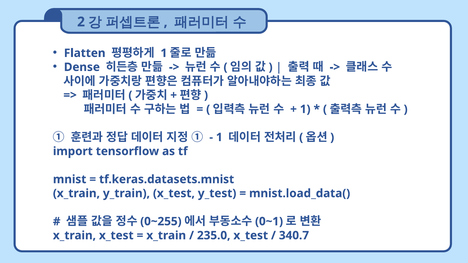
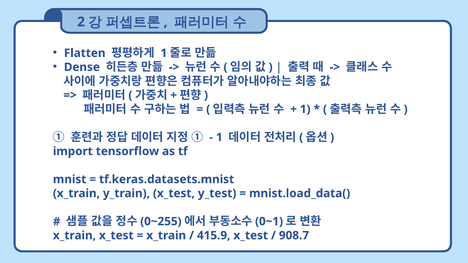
235.0: 235.0 -> 415.9 (214, 236)
340.7: 340.7 -> 908.7 (294, 236)
